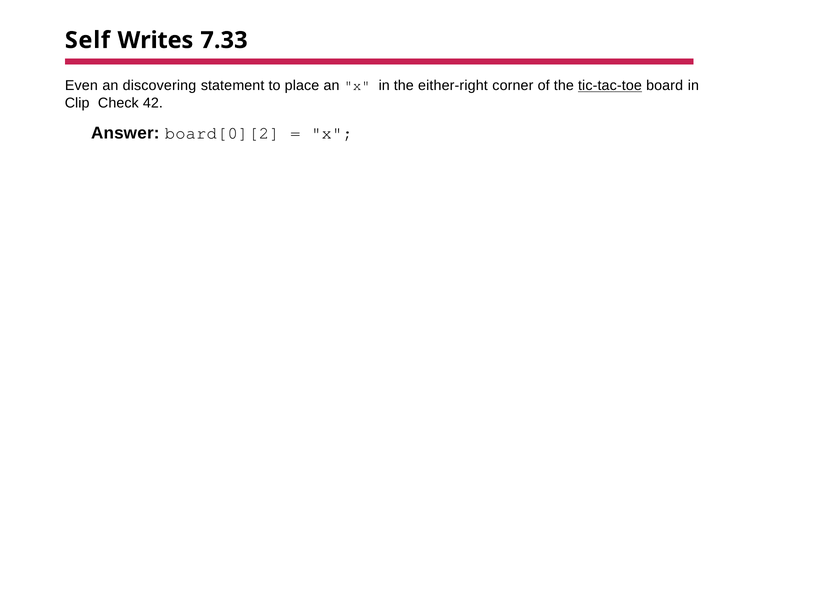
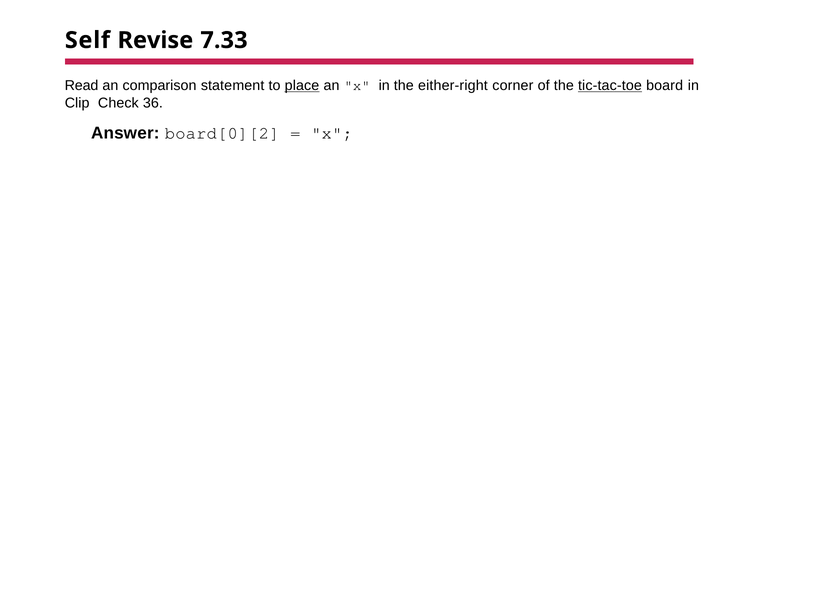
Writes: Writes -> Revise (155, 40)
Even: Even -> Read (82, 86)
discovering: discovering -> comparison (160, 86)
place underline: none -> present (302, 86)
42: 42 -> 36 (153, 103)
